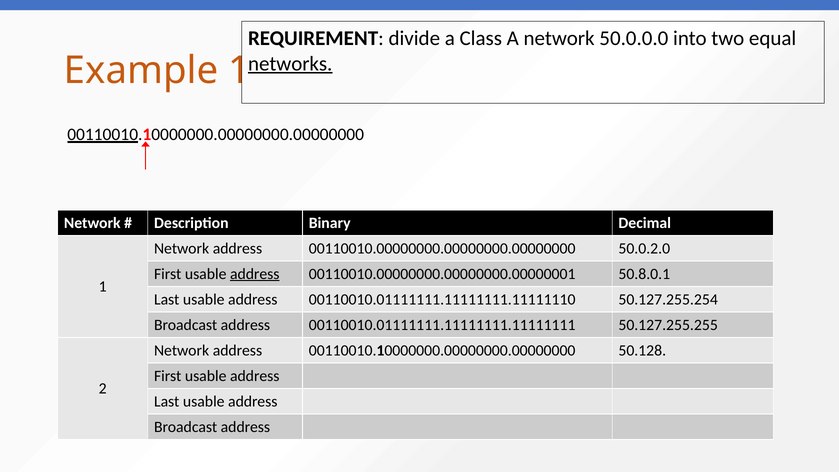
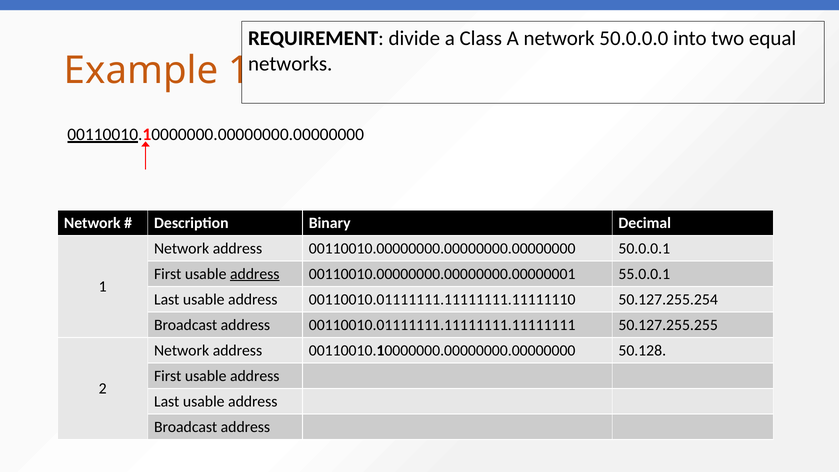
networks underline: present -> none (290, 64)
50.0.2.0: 50.0.2.0 -> 50.0.0.1 (644, 248)
50.8.0.1: 50.8.0.1 -> 55.0.0.1 (644, 274)
